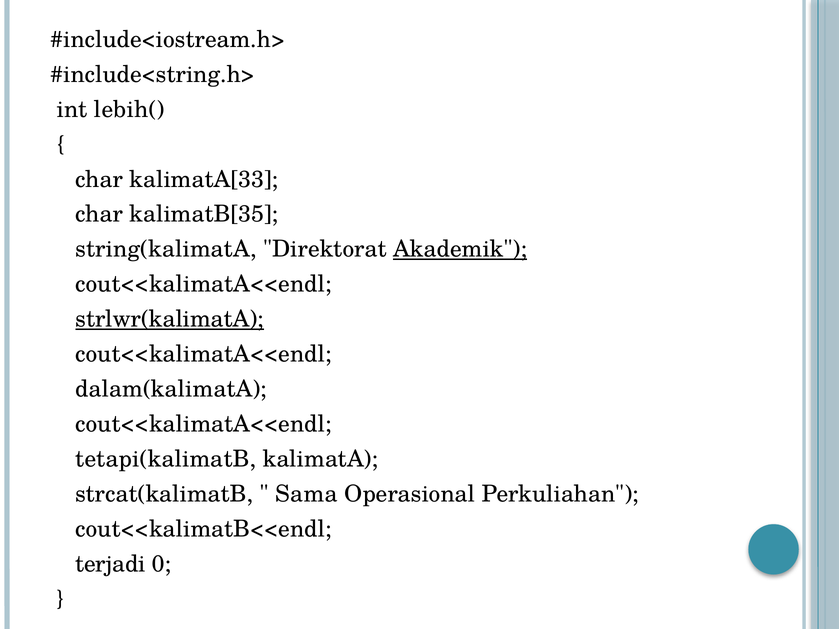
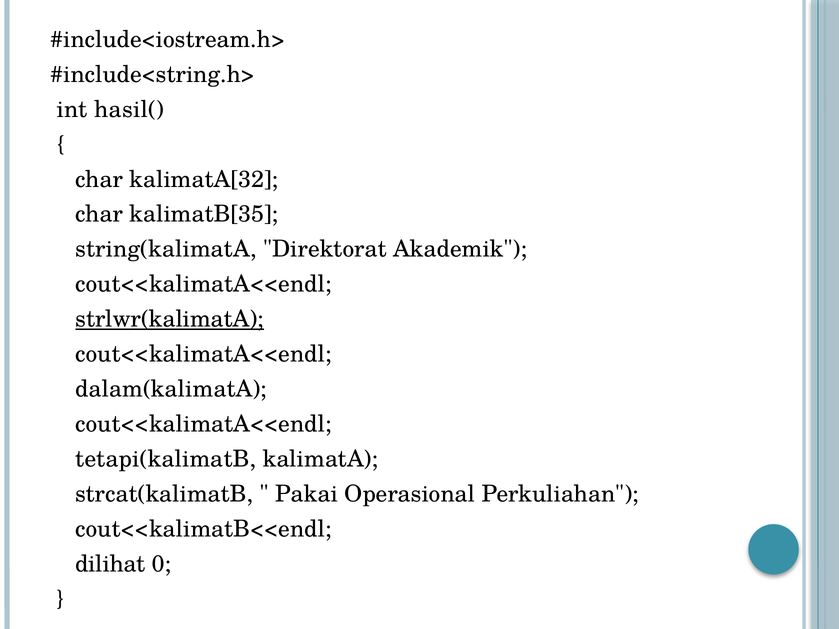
lebih(: lebih( -> hasil( (129, 109)
kalimatA[33: kalimatA[33 -> kalimatA[32 (204, 179)
Akademik underline: present -> none (460, 249)
Sama: Sama -> Pakai (307, 494)
terjadi: terjadi -> dilihat (110, 564)
